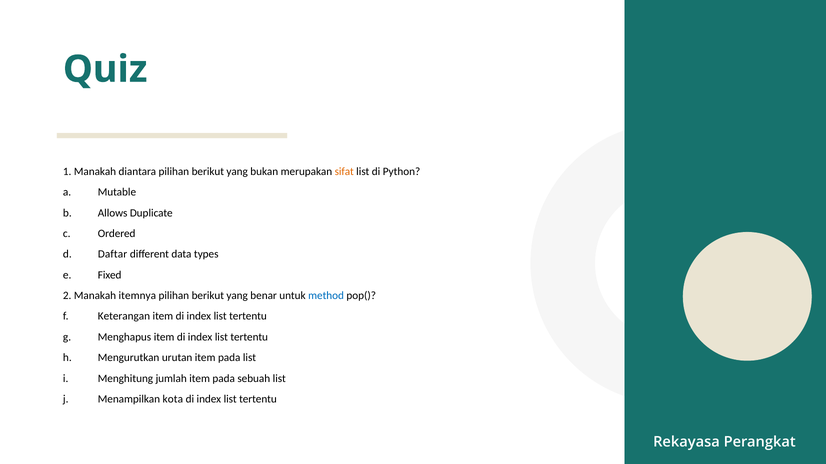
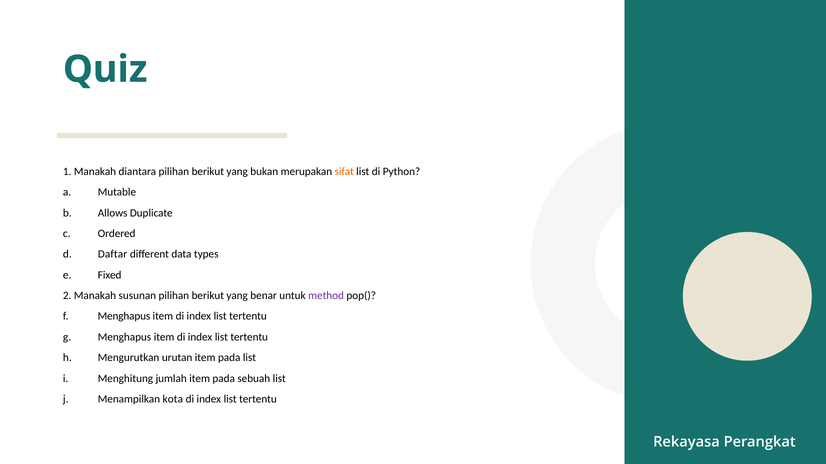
itemnya: itemnya -> susunan (137, 296)
method colour: blue -> purple (326, 296)
Keterangan: Keterangan -> Menghapus (124, 317)
